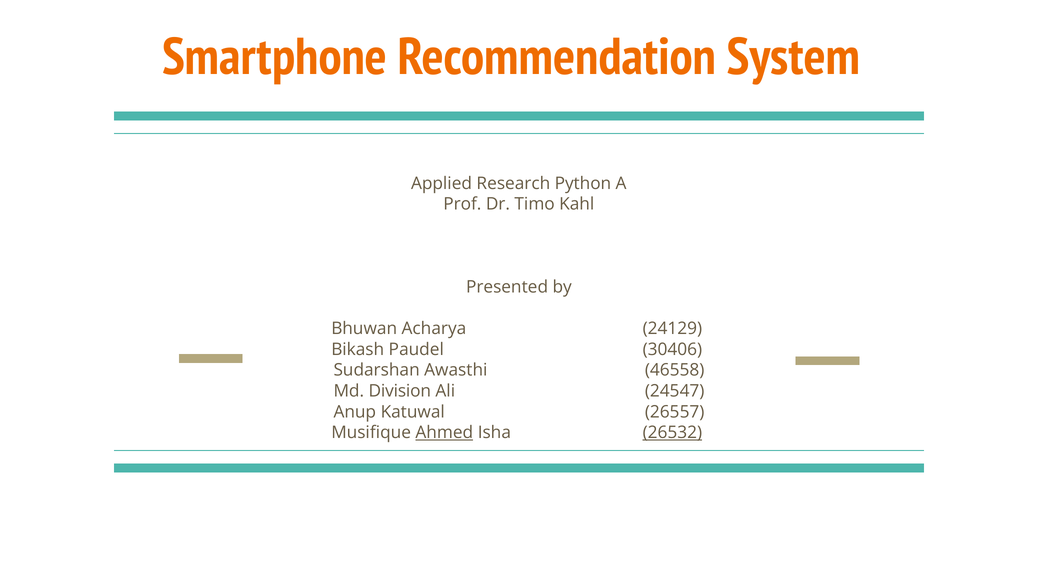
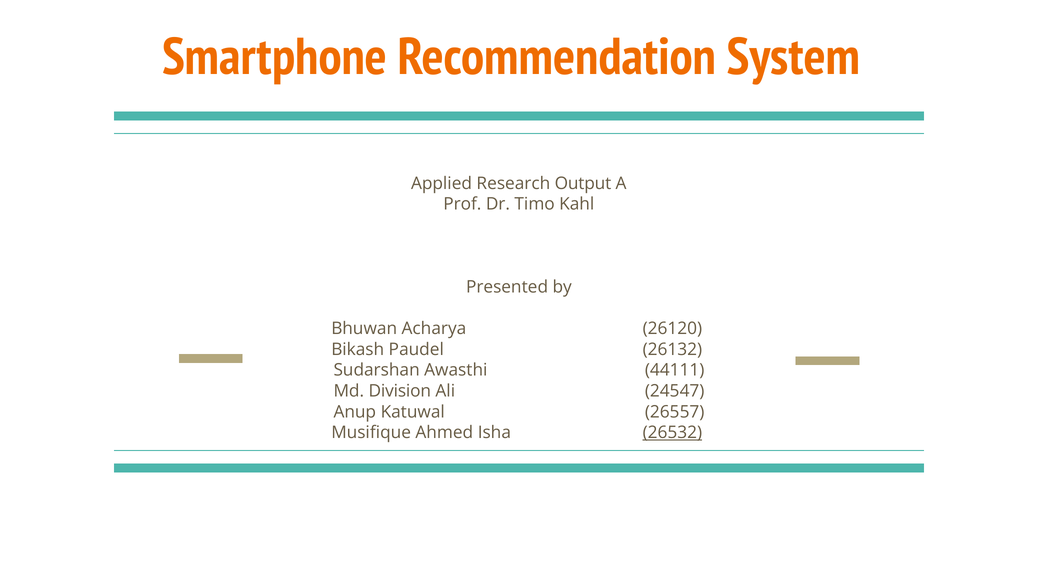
Python: Python -> Output (583, 183)
24129: 24129 -> 26120 (672, 329)
30406: 30406 -> 26132 (672, 349)
46558: 46558 -> 44111 (675, 370)
Ahmed underline: present -> none (444, 433)
